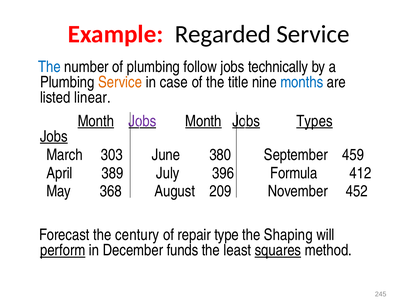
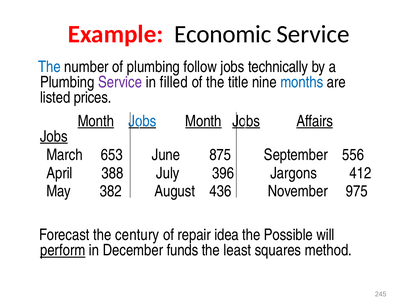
Regarded: Regarded -> Economic (223, 34)
Service colour: orange -> purple (120, 82)
case: case -> filled (174, 82)
linear: linear -> prices (93, 98)
Jobs colour: purple -> blue (142, 121)
Types: Types -> Affairs (315, 121)
303: 303 -> 653 (112, 155)
380: 380 -> 875 (220, 155)
459: 459 -> 556 (353, 155)
389: 389 -> 388 (113, 173)
Formula: Formula -> Jargons (294, 173)
368: 368 -> 382 (111, 192)
209: 209 -> 436 (221, 192)
452: 452 -> 975 (357, 192)
type: type -> idea (227, 235)
Shaping: Shaping -> Possible (288, 235)
squares underline: present -> none (278, 250)
